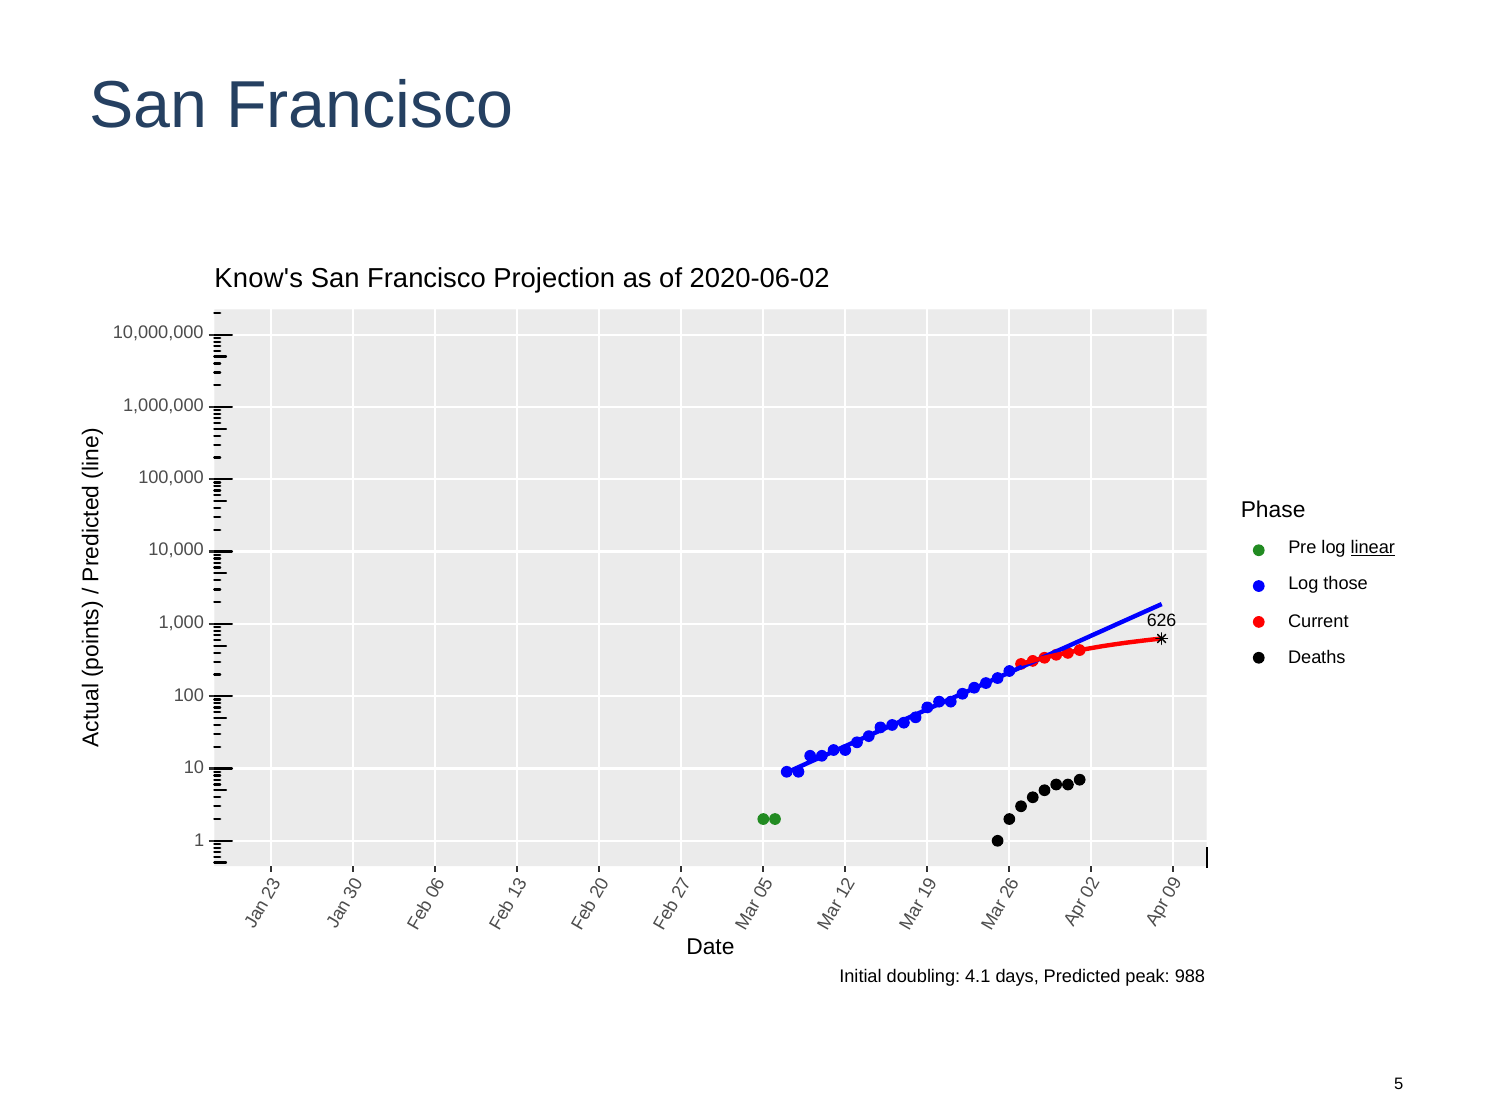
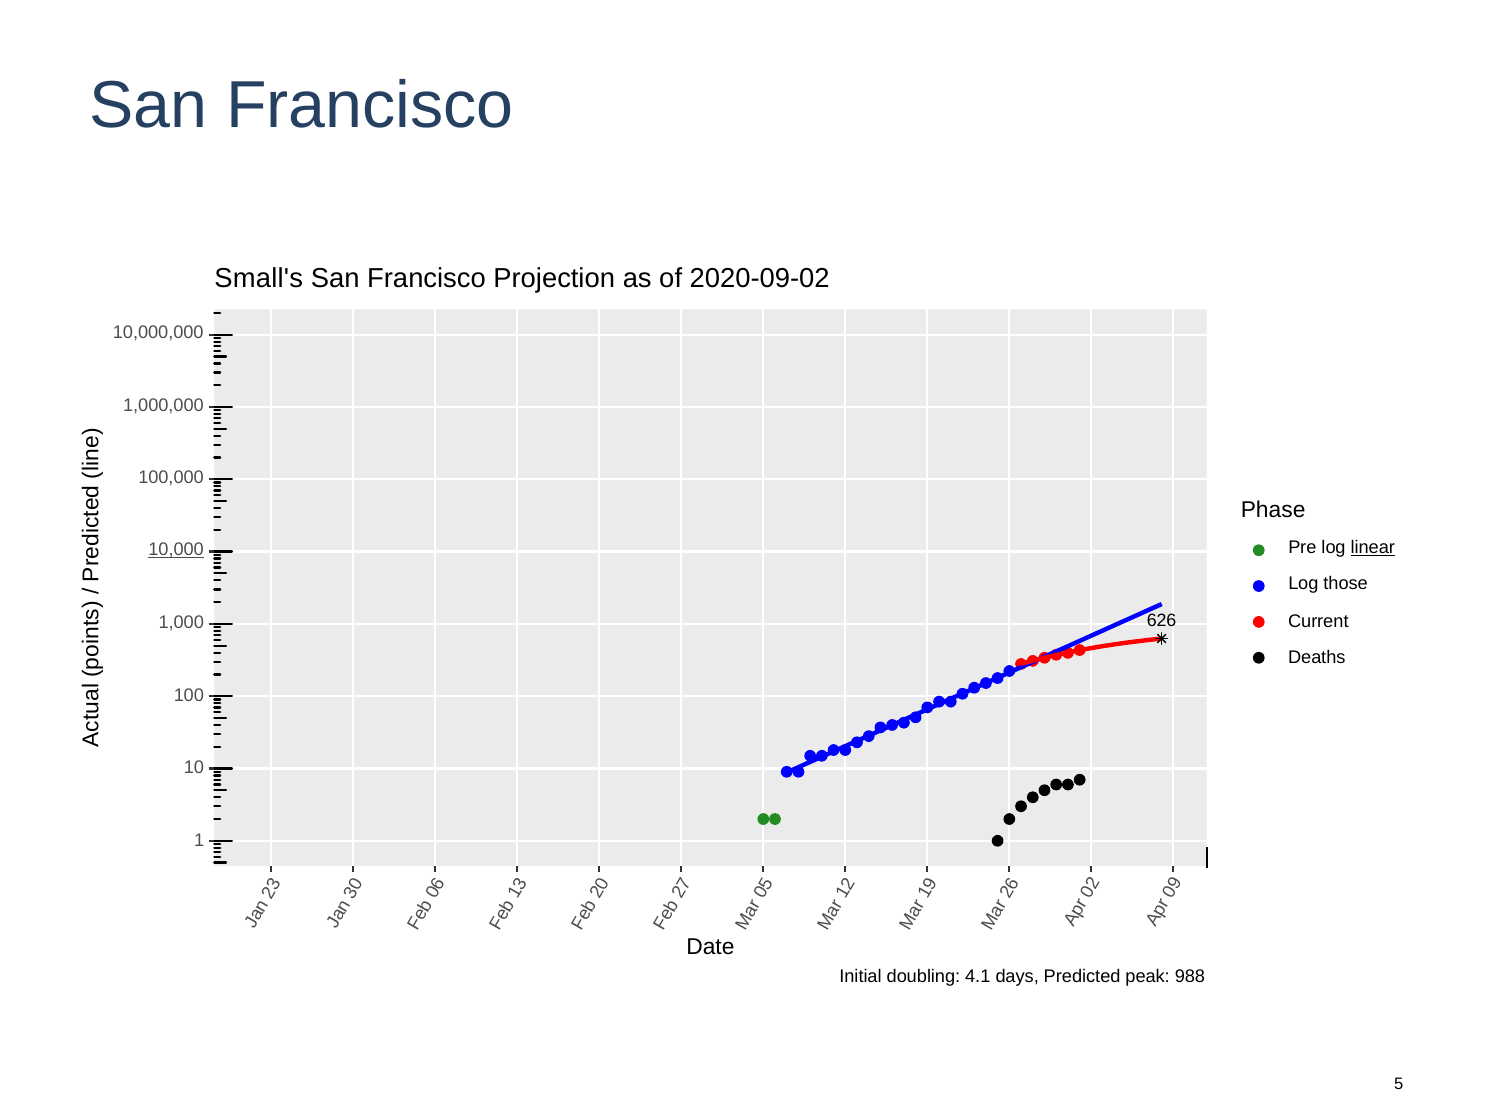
Know's: Know's -> Small's (259, 279)
2020-06-02: 2020-06-02 -> 2020-09-02 (760, 279)
10,000 underline: none -> present (176, 550)
